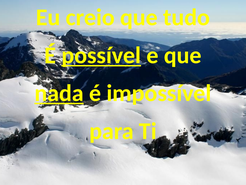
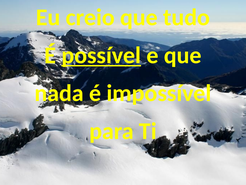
nada underline: present -> none (59, 93)
